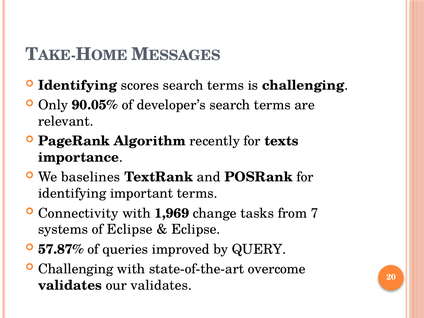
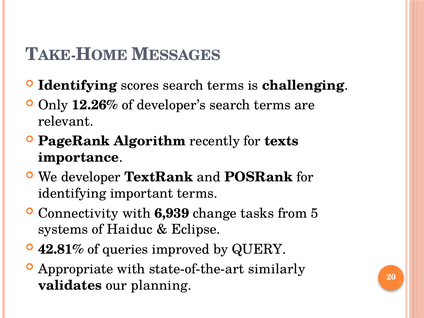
90.05%: 90.05% -> 12.26% (95, 105)
baselines: baselines -> developer (91, 177)
1,969: 1,969 -> 6,939 (172, 213)
7: 7 -> 5 (315, 213)
of Eclipse: Eclipse -> Haiduc (130, 229)
57.87%: 57.87% -> 42.81% (61, 249)
Challenging: Challenging -> Appropriate (76, 269)
overcome: overcome -> similarly (277, 269)
our validates: validates -> planning (161, 285)
